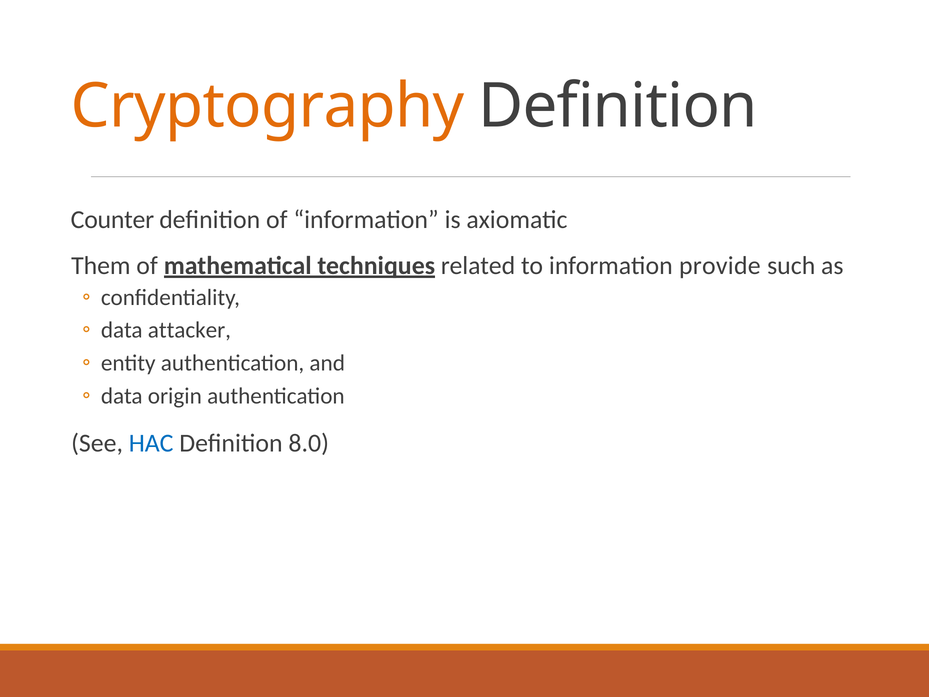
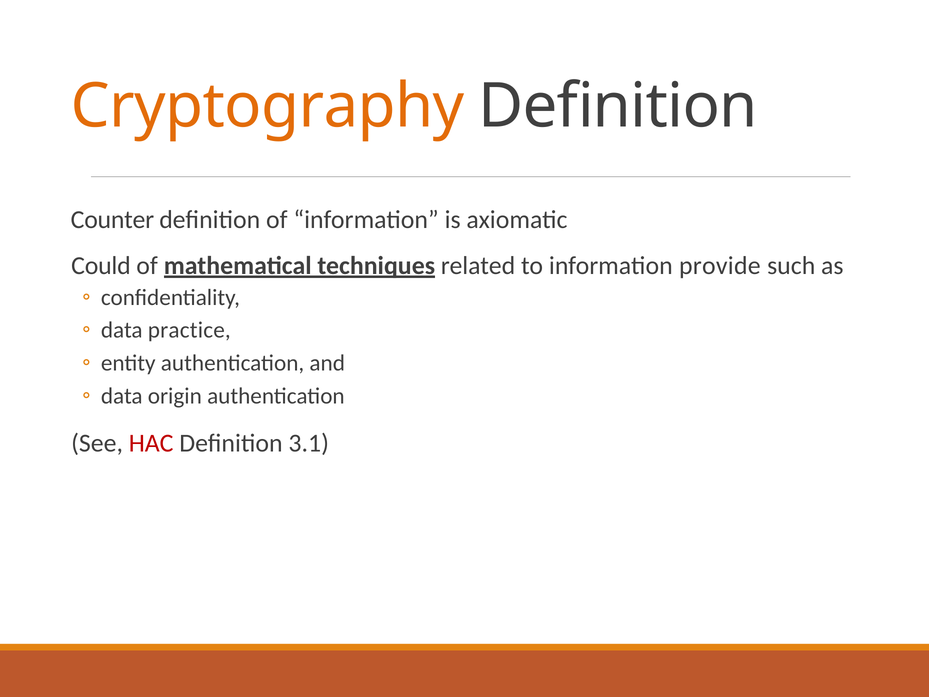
Them: Them -> Could (101, 266)
attacker: attacker -> practice (189, 330)
HAC colour: blue -> red (151, 443)
8.0: 8.0 -> 3.1 (309, 443)
